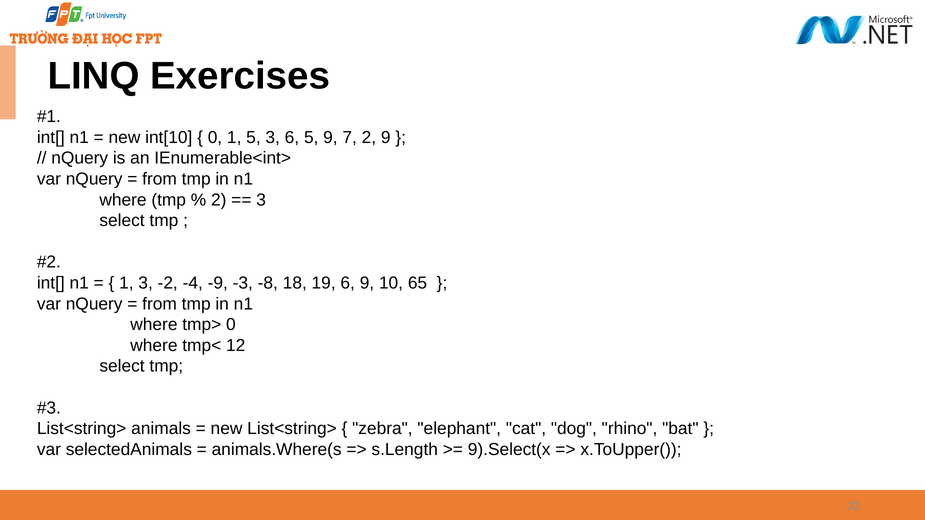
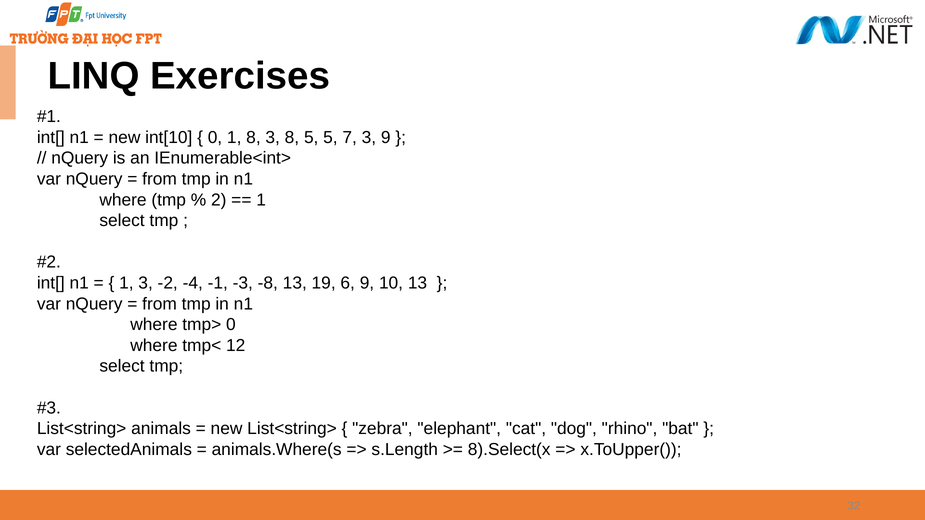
1 5: 5 -> 8 (253, 138)
3 6: 6 -> 8 (292, 138)
5 9: 9 -> 5 (330, 138)
7 2: 2 -> 3 (369, 138)
3: 3 -> 1 (261, 200)
-9: -9 -> -1 (218, 283)
-8 18: 18 -> 13 (295, 283)
10 65: 65 -> 13 (418, 283)
9).Select(x: 9).Select(x -> 8).Select(x (509, 450)
